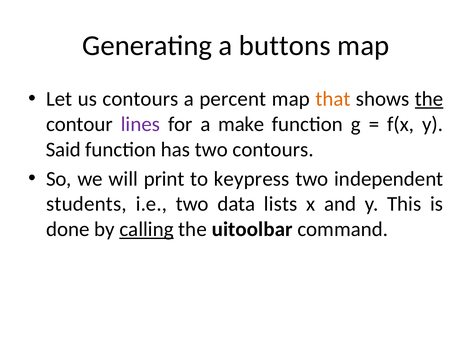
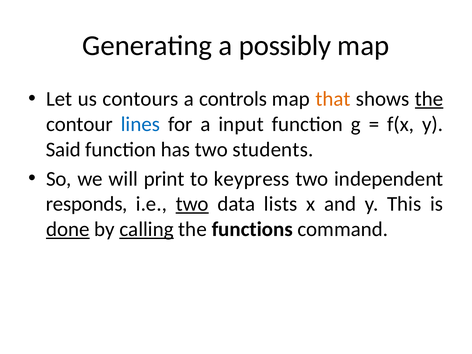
buttons: buttons -> possibly (285, 46)
percent: percent -> controls (233, 99)
lines colour: purple -> blue (140, 124)
make: make -> input (241, 124)
two contours: contours -> students (273, 149)
students: students -> responds (87, 204)
two underline: none -> present (192, 204)
done underline: none -> present (68, 229)
uitoolbar: uitoolbar -> functions (252, 229)
